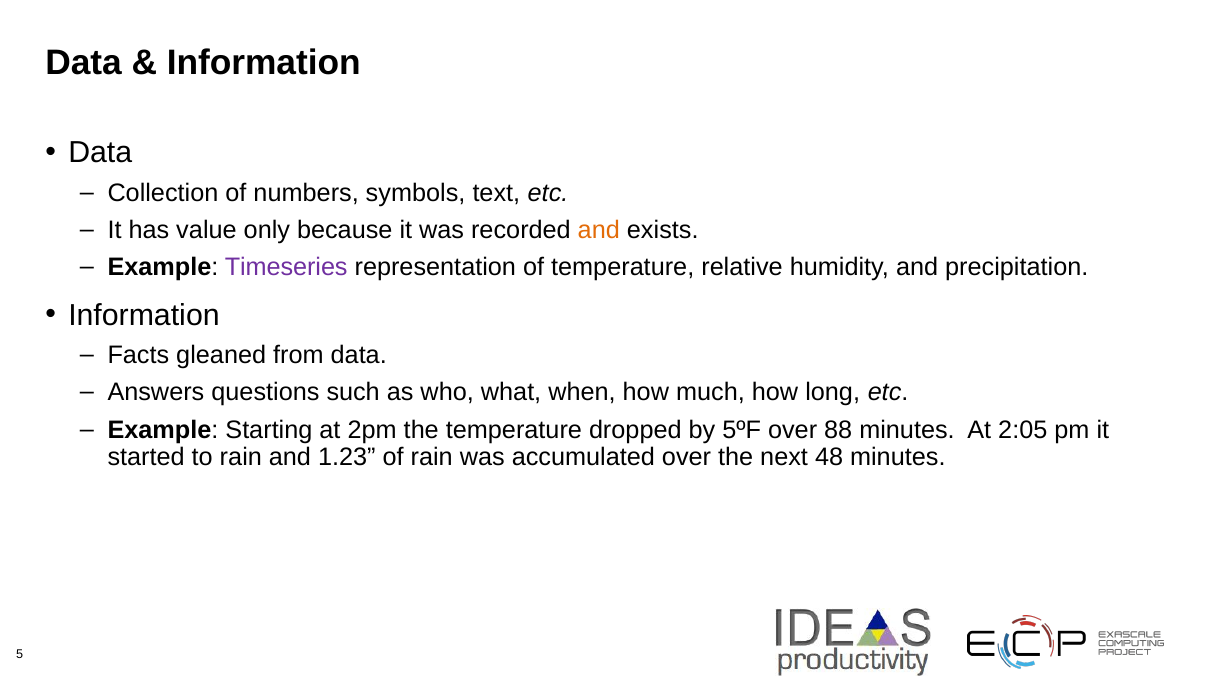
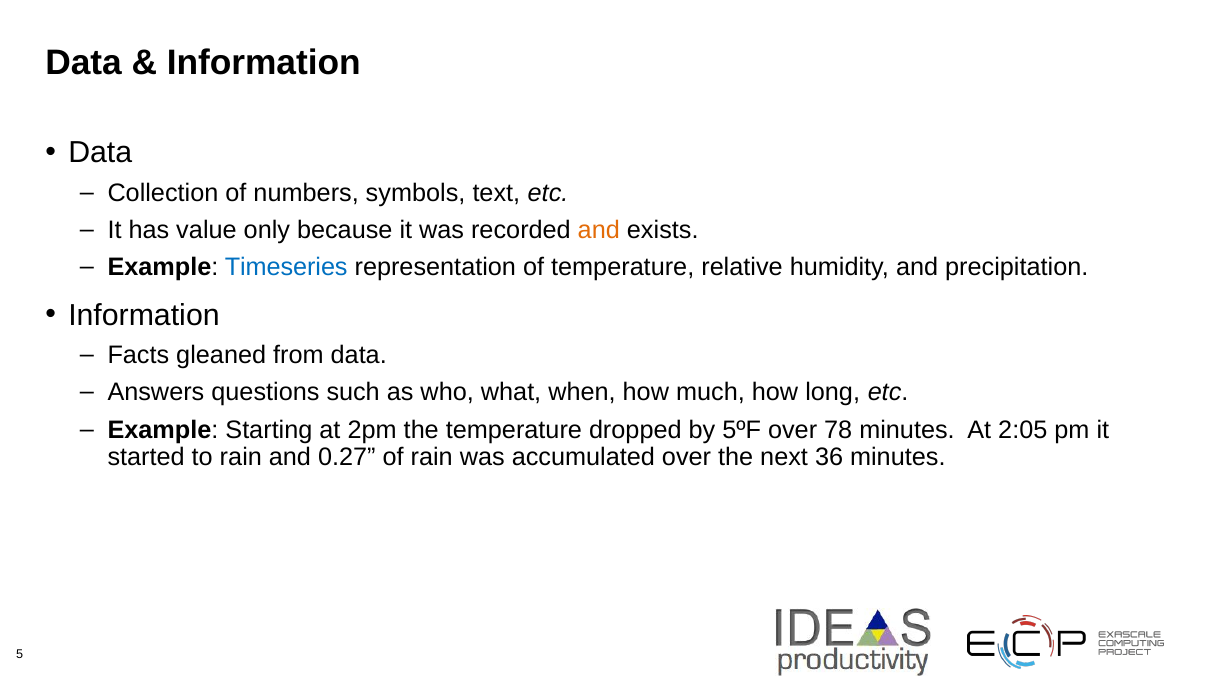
Timeseries colour: purple -> blue (286, 267)
88: 88 -> 78 (838, 430)
1.23: 1.23 -> 0.27 (347, 457)
48: 48 -> 36 (829, 457)
